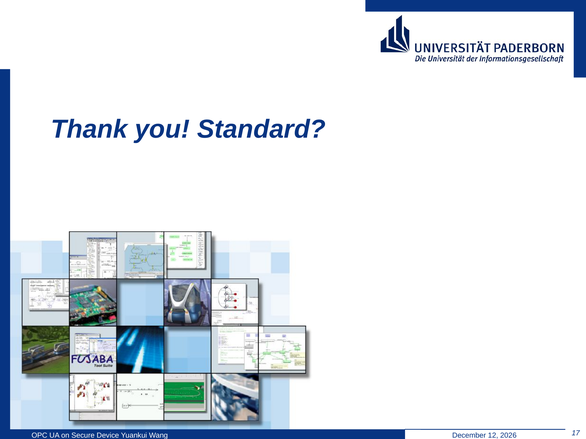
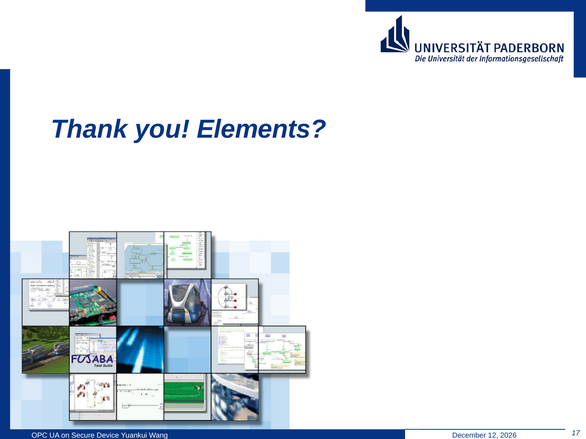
Standard: Standard -> Elements (262, 129)
